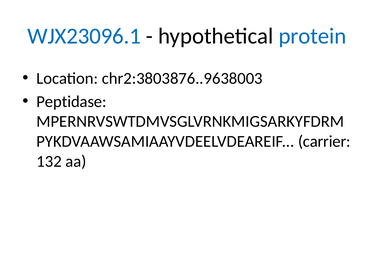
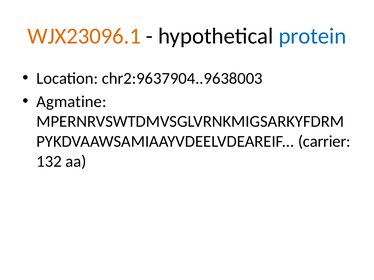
WJX23096.1 colour: blue -> orange (84, 36)
chr2:3803876..9638003: chr2:3803876..9638003 -> chr2:9637904..9638003 (182, 78)
Peptidase: Peptidase -> Agmatine (71, 102)
